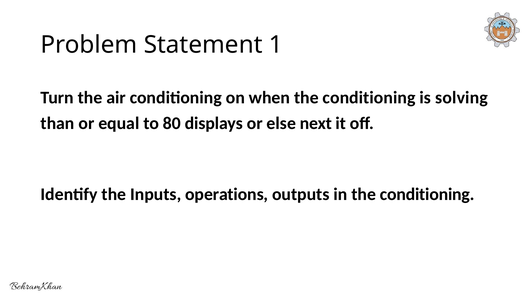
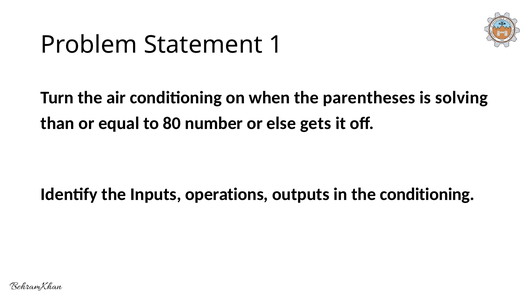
when the conditioning: conditioning -> parentheses (369, 98)
displays: displays -> number (214, 123)
next: next -> gets (316, 123)
